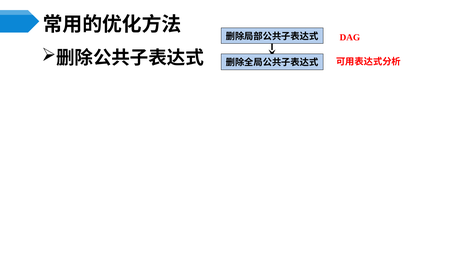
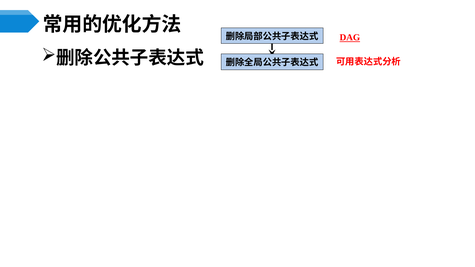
DAG underline: none -> present (350, 38)
